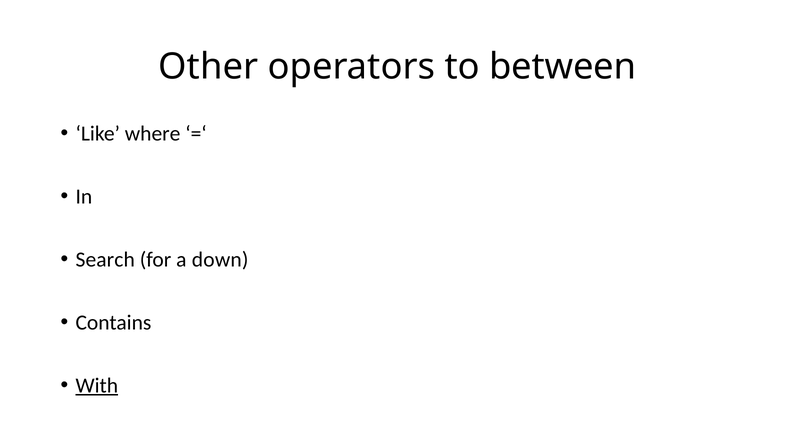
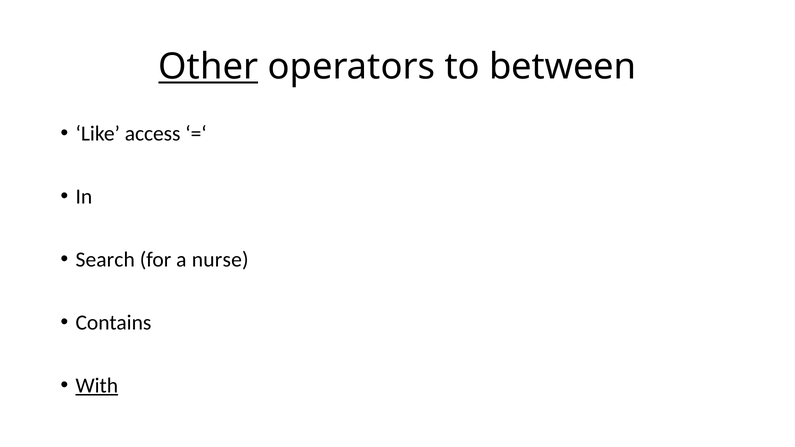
Other underline: none -> present (208, 67)
where: where -> access (153, 134)
down: down -> nurse (220, 260)
